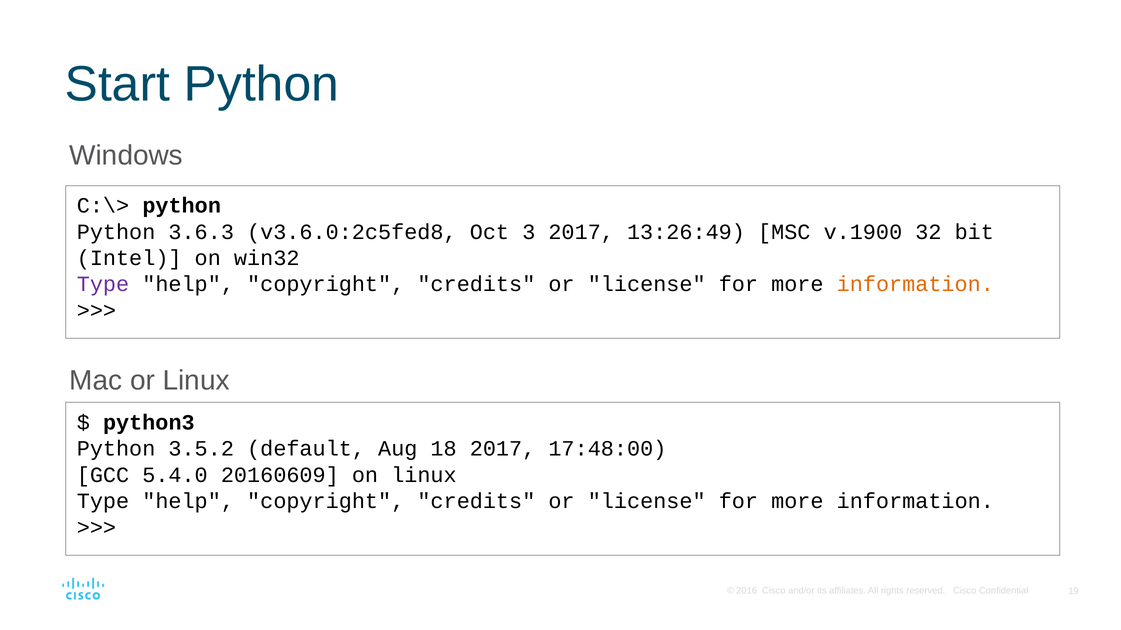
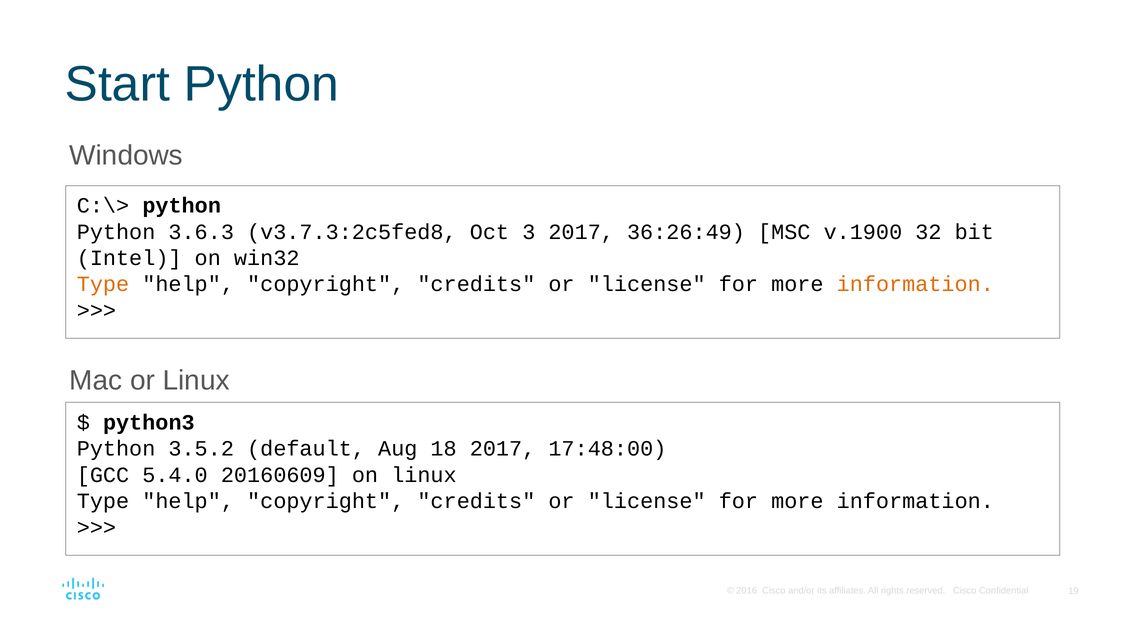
v3.6.0:2c5fed8: v3.6.0:2c5fed8 -> v3.7.3:2c5fed8 (352, 232)
13:26:49: 13:26:49 -> 36:26:49 (686, 232)
Type colour: purple -> orange (103, 285)
